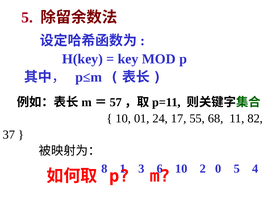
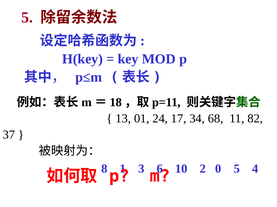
57: 57 -> 18 (116, 103)
10: 10 -> 13 (123, 119)
55: 55 -> 34 (197, 119)
